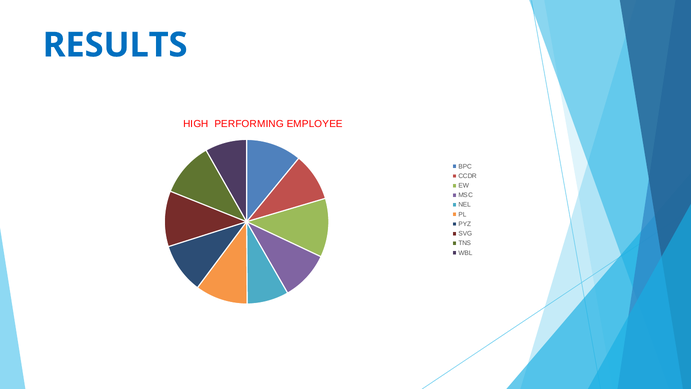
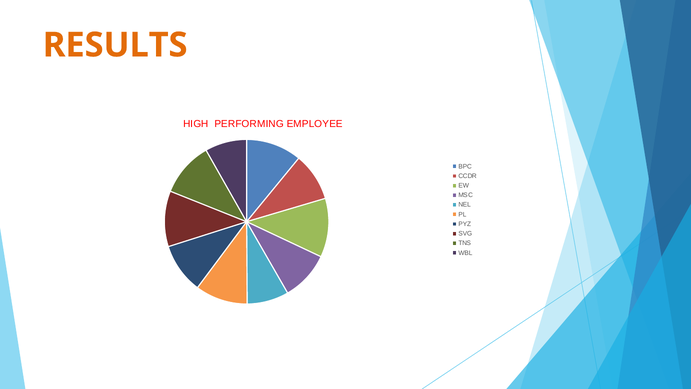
RESULTS colour: blue -> orange (115, 45)
